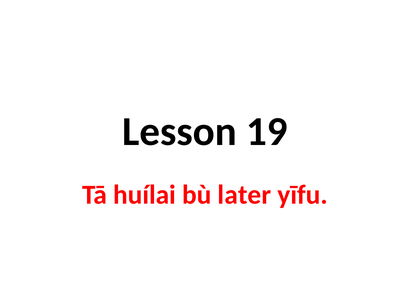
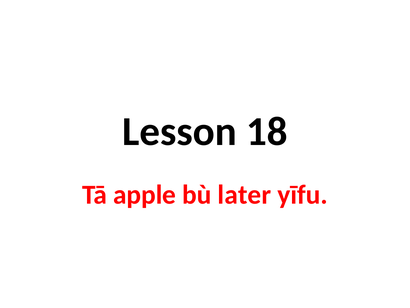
19: 19 -> 18 (267, 131)
huílai: huílai -> apple (145, 195)
